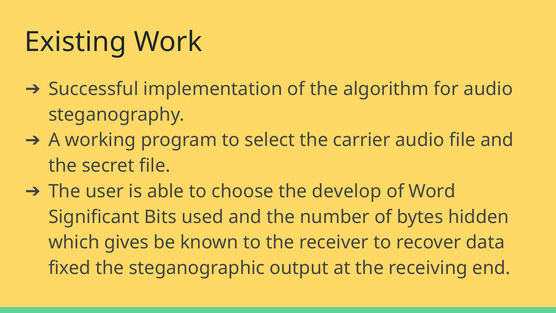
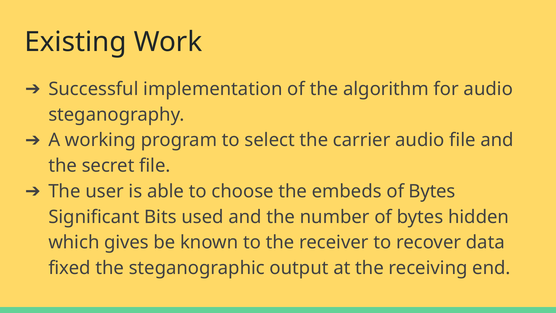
develop: develop -> embeds (347, 191)
Word: Word -> Bytes (432, 191)
